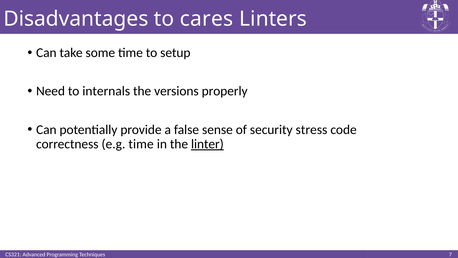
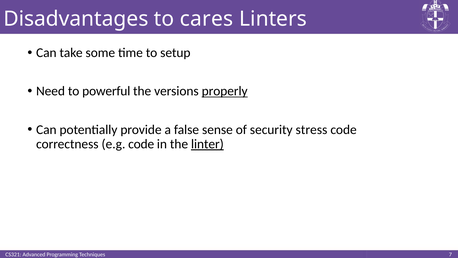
internals: internals -> powerful (106, 91)
properly underline: none -> present (225, 91)
e.g time: time -> code (141, 144)
